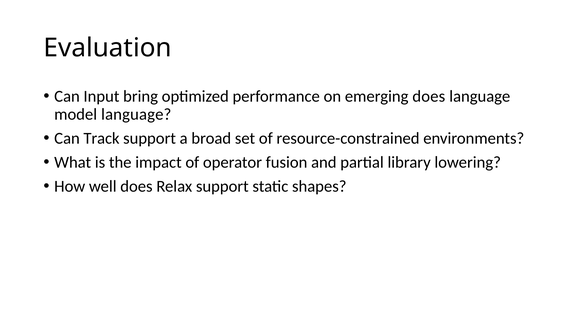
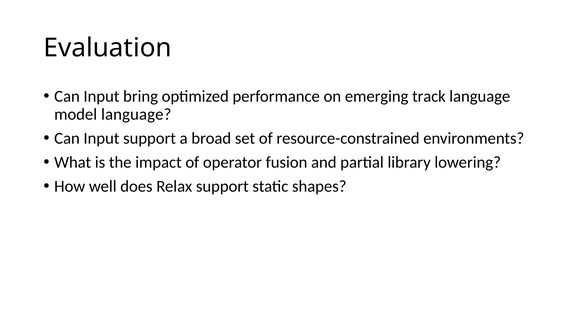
emerging does: does -> track (429, 97)
Track: Track -> Input (101, 138)
